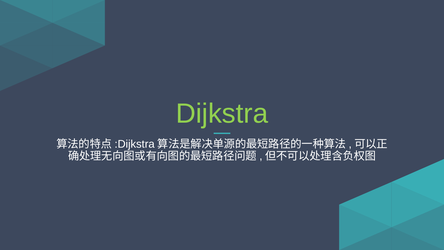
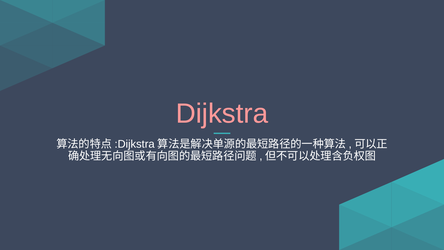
Dijkstra colour: light green -> pink (222, 113)
